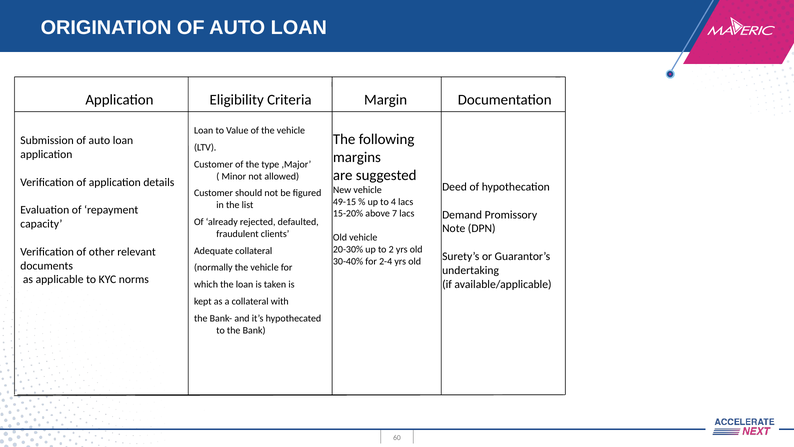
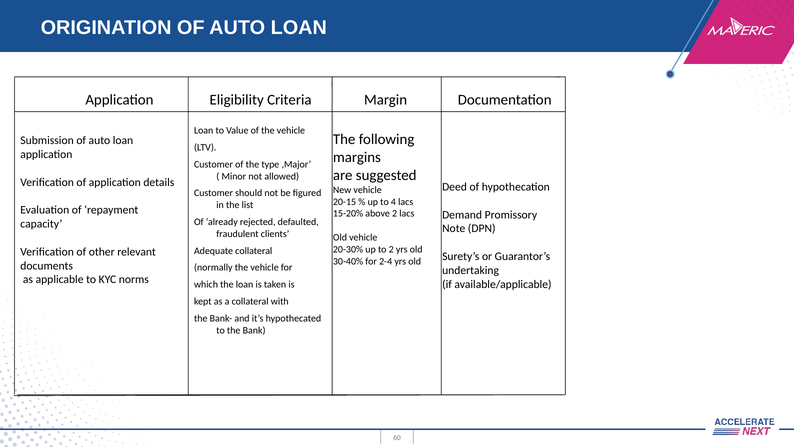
49-15: 49-15 -> 20-15 (345, 202)
above 7: 7 -> 2 (395, 214)
